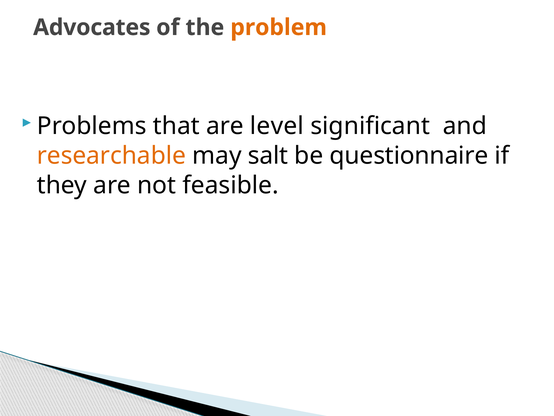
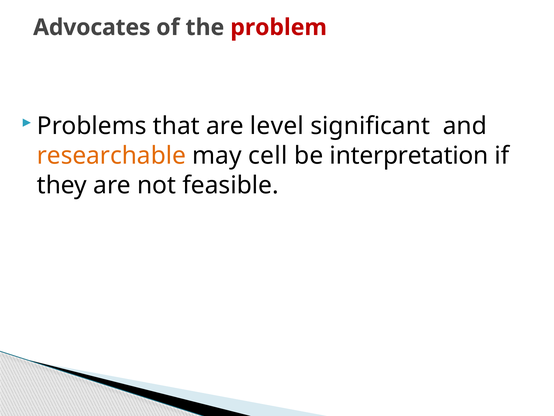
problem colour: orange -> red (279, 27)
salt: salt -> cell (268, 156)
questionnaire: questionnaire -> interpretation (409, 156)
